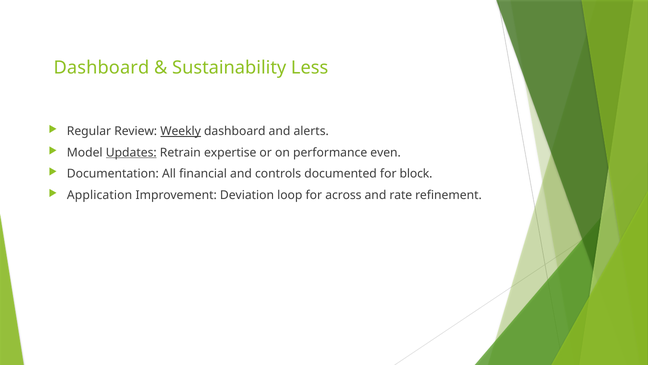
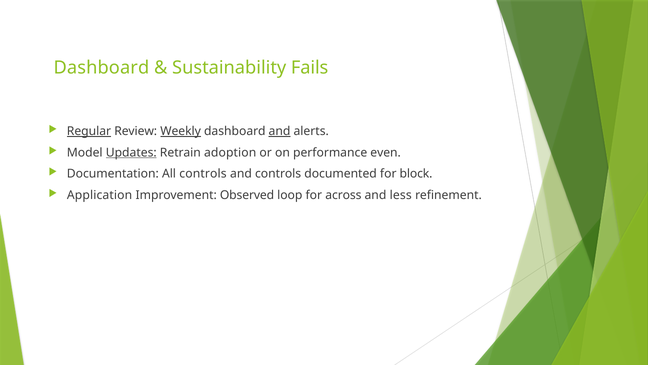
Less: Less -> Fails (310, 67)
Regular underline: none -> present (89, 131)
and underline: none -> present (280, 131)
expertise: expertise -> adoption (230, 152)
All financial: financial -> controls (203, 174)
Deviation: Deviation -> Observed (247, 195)
rate: rate -> less (401, 195)
